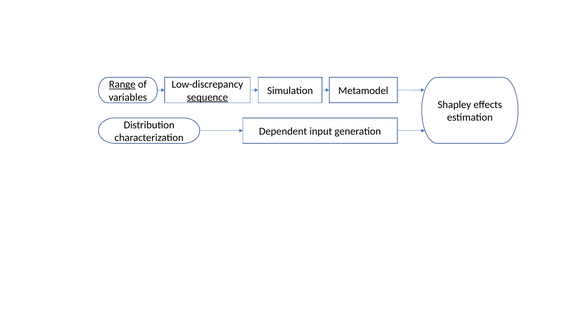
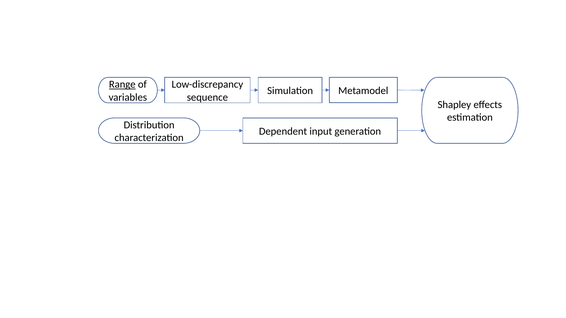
sequence underline: present -> none (207, 97)
